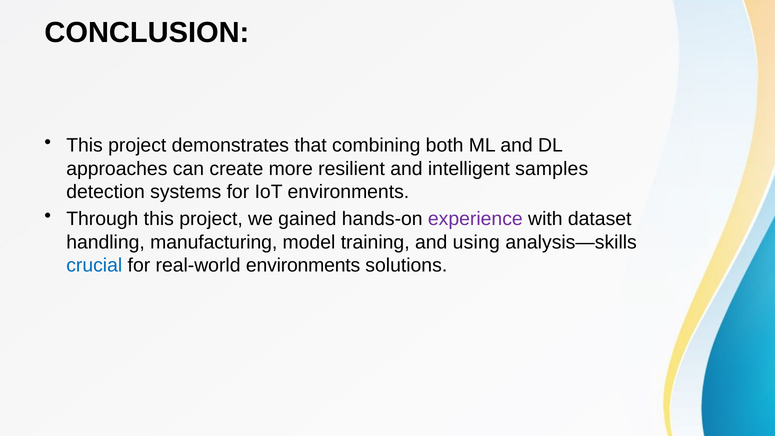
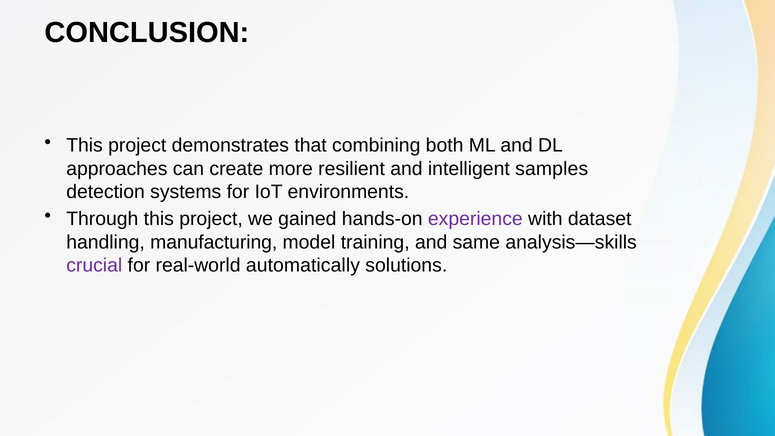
using: using -> same (476, 242)
crucial colour: blue -> purple (94, 265)
real-world environments: environments -> automatically (303, 265)
